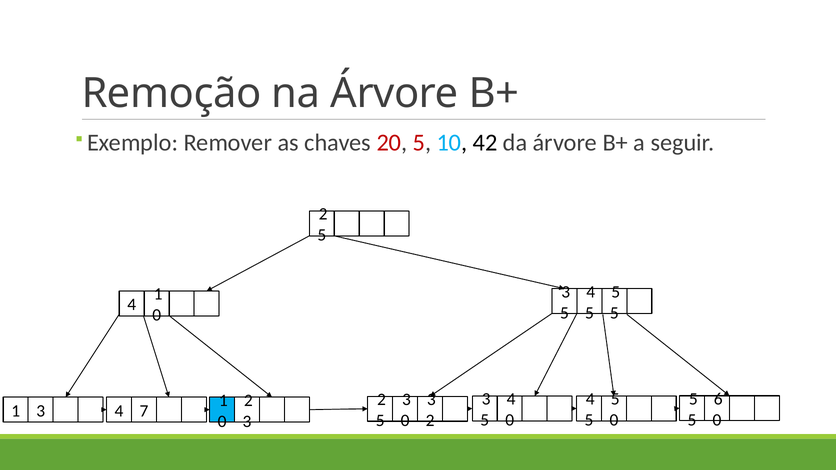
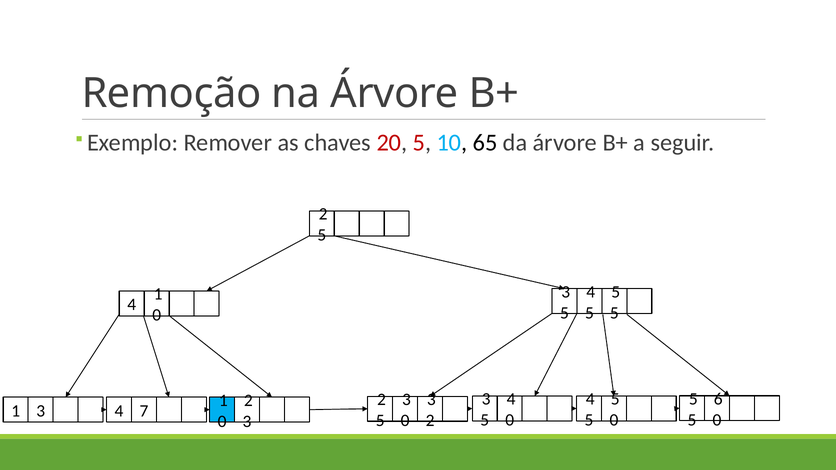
42: 42 -> 65 (485, 143)
